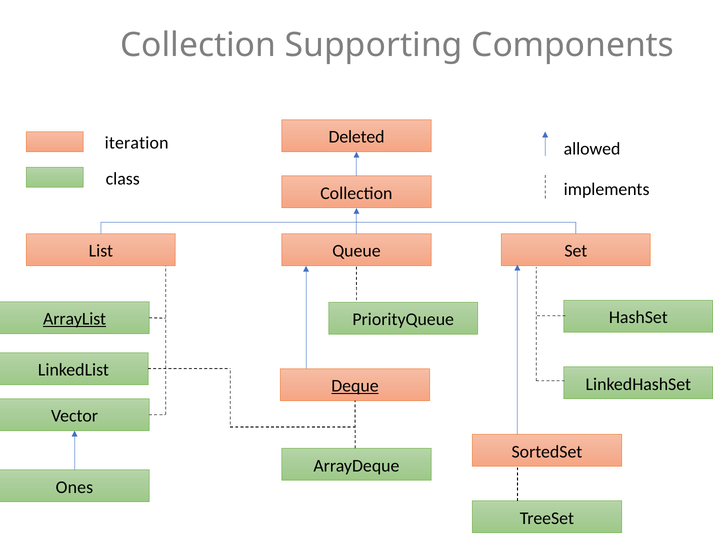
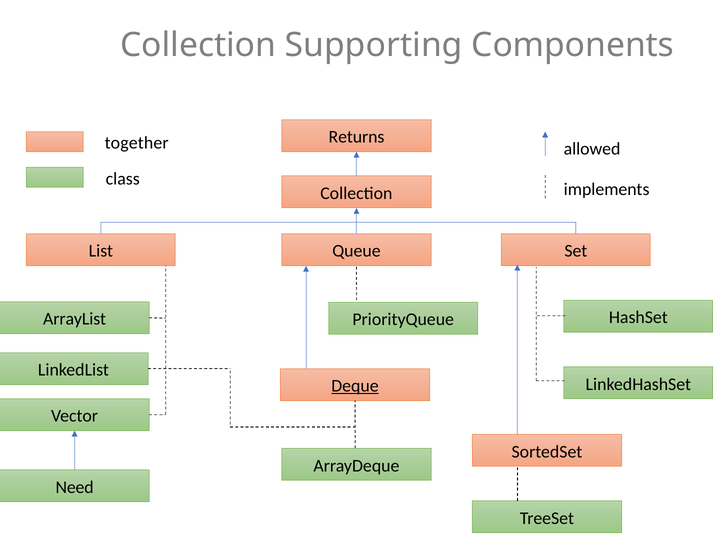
Deleted: Deleted -> Returns (357, 137)
iteration: iteration -> together (137, 143)
ArrayList underline: present -> none (75, 319)
Ones: Ones -> Need (75, 487)
